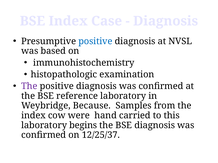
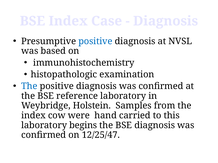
The colour: purple -> blue (29, 86)
Because: Because -> Holstein (92, 106)
12/25/37: 12/25/37 -> 12/25/47 (101, 135)
